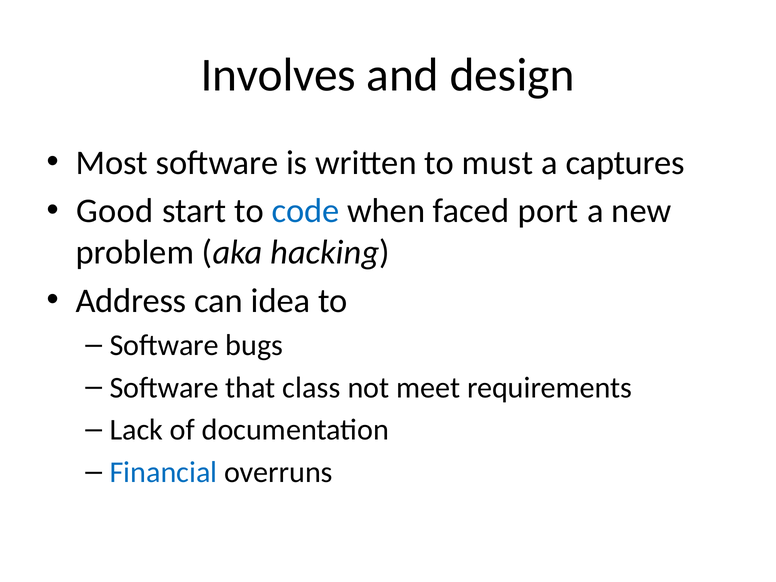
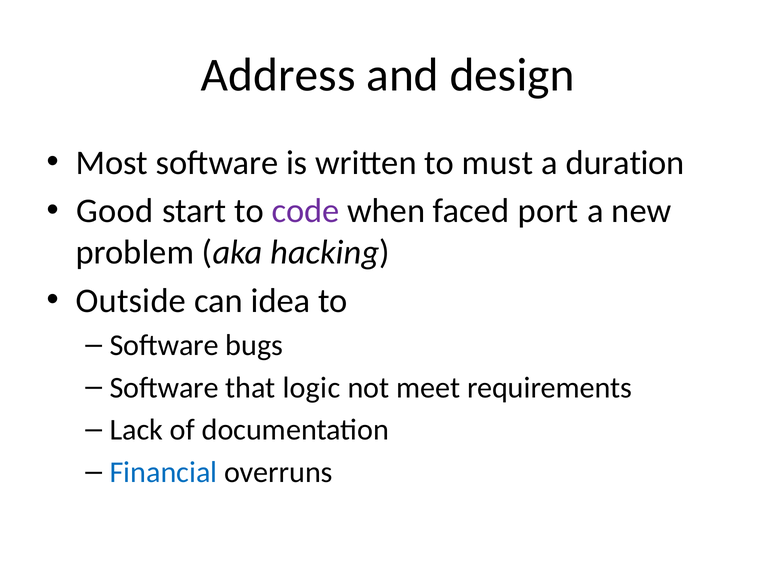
Involves: Involves -> Address (278, 75)
captures: captures -> duration (625, 163)
code colour: blue -> purple (305, 211)
Address: Address -> Outside (131, 301)
class: class -> logic (311, 388)
